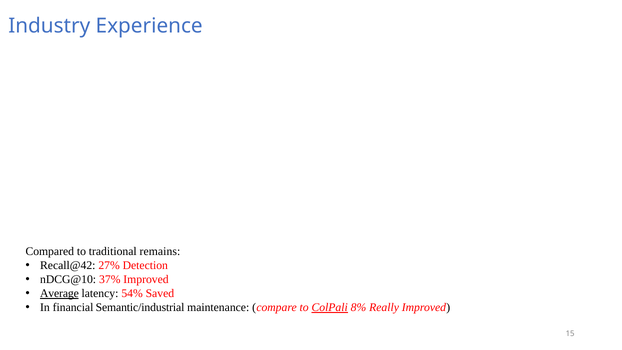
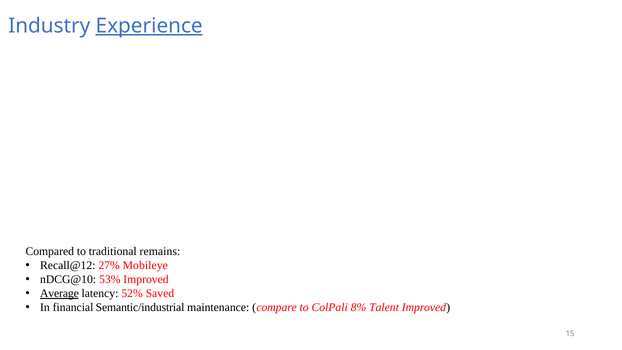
Experience underline: none -> present (149, 26)
Recall@42: Recall@42 -> Recall@12 (68, 265)
Detection: Detection -> Mobileye (145, 265)
37%: 37% -> 53% (110, 279)
54%: 54% -> 52% (132, 293)
ColPali underline: present -> none (330, 307)
Really: Really -> Talent (384, 307)
